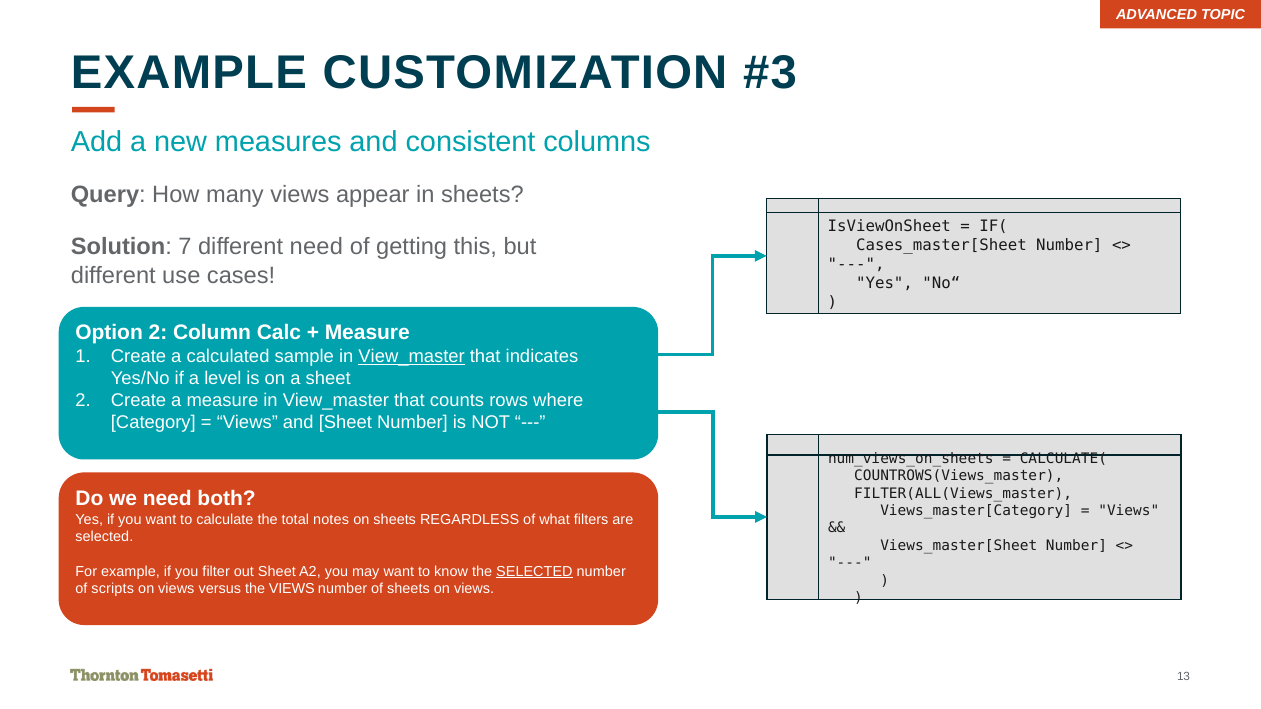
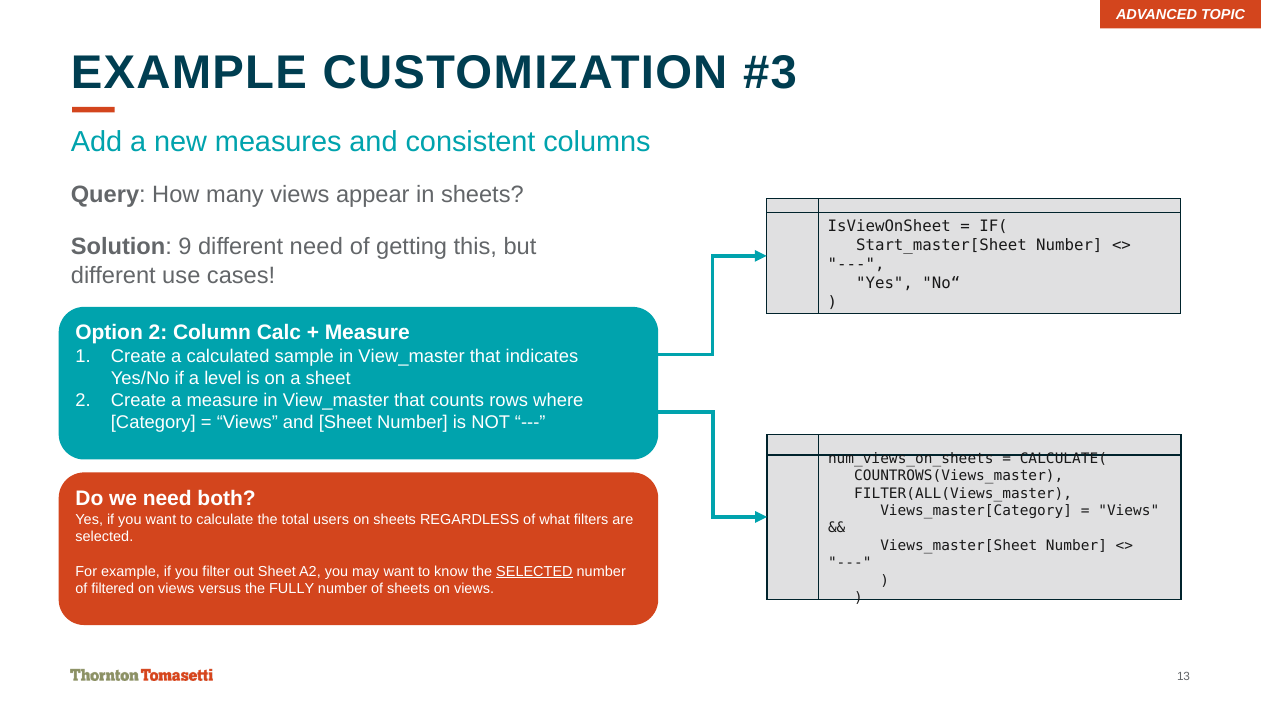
7: 7 -> 9 (185, 247)
Cases_master[Sheet: Cases_master[Sheet -> Start_master[Sheet (941, 245)
View_master underline: present -> none (412, 357)
notes: notes -> users (331, 520)
scripts: scripts -> filtered (113, 589)
the VIEWS: VIEWS -> FULLY (292, 589)
